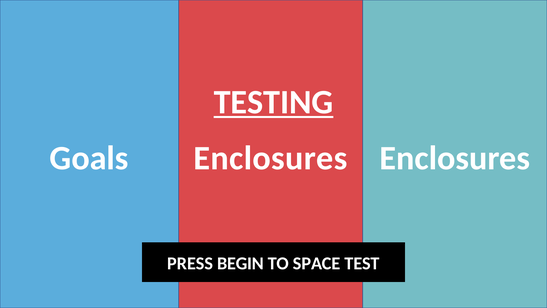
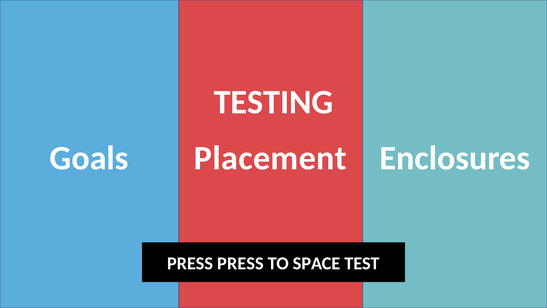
TESTING underline: present -> none (274, 102)
Goals Enclosures: Enclosures -> Placement (270, 158)
PRESS BEGIN: BEGIN -> PRESS (240, 263)
